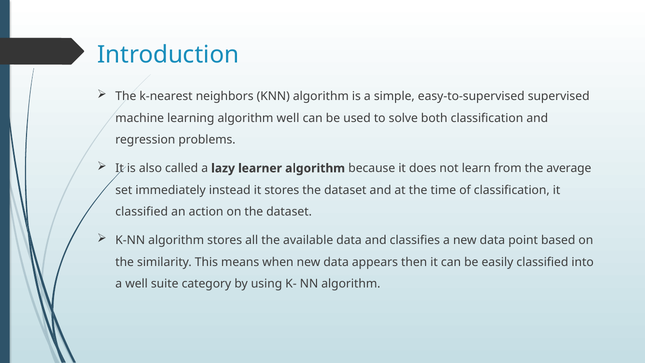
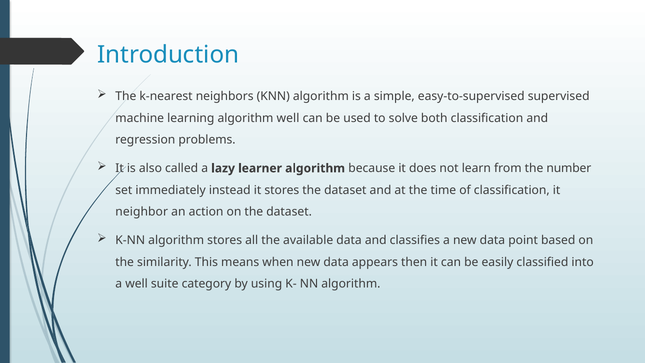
average: average -> number (569, 168)
classified: classified -> neighbor (142, 212)
